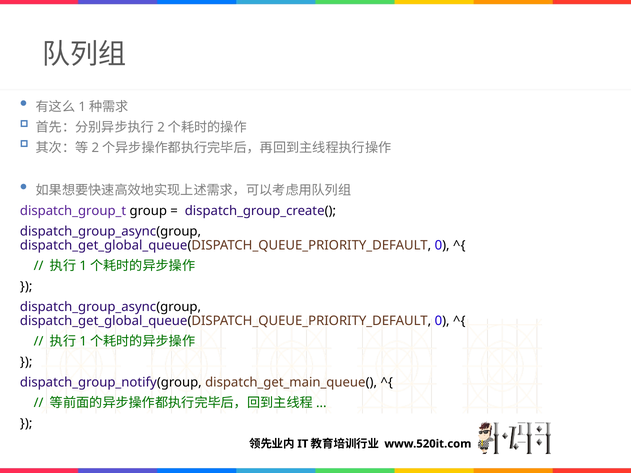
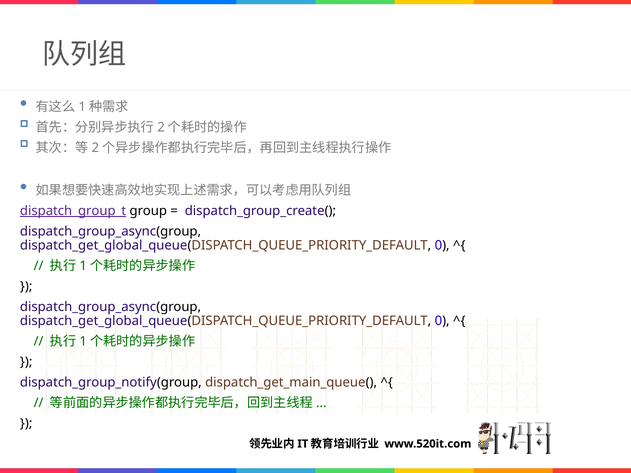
dispatch_group_t underline: none -> present (73, 211)
